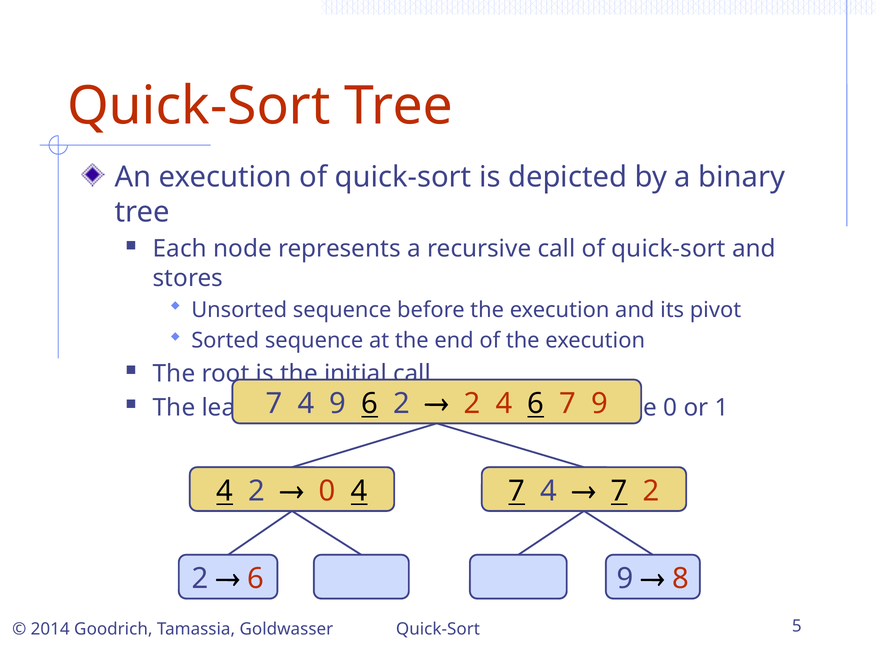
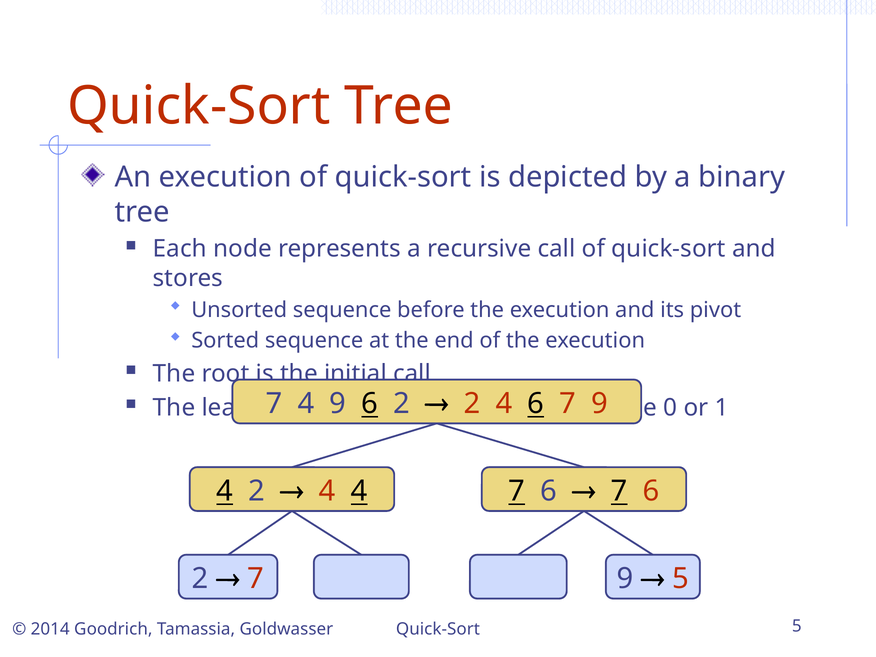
0: 0 -> 4 (327, 491)
4 7 4: 4 -> 6 (549, 491)
2: 2 -> 6 (651, 491)
6: 6 -> 7 (256, 579)
8: 8 -> 5 (681, 579)
